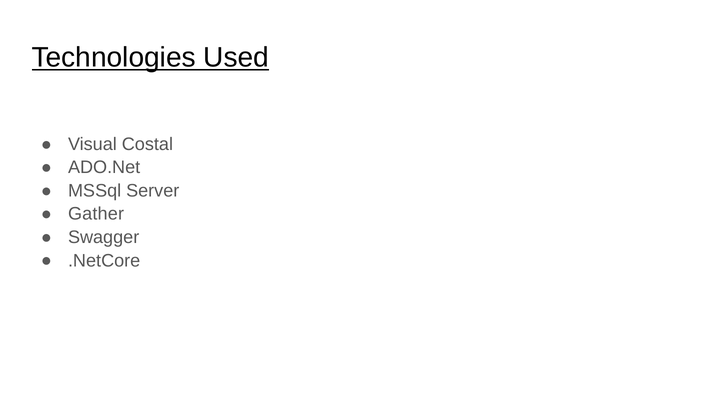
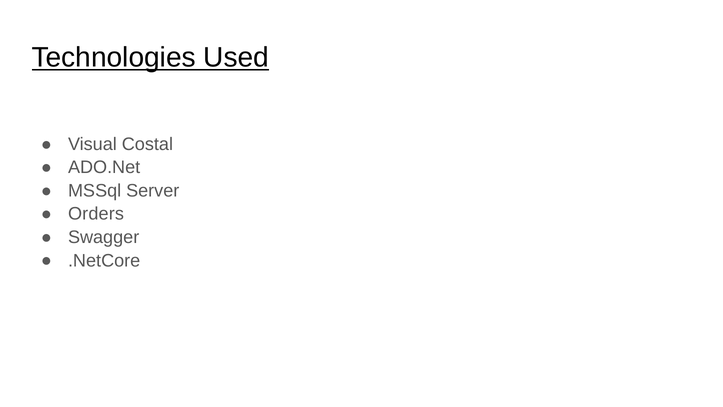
Gather: Gather -> Orders (96, 214)
